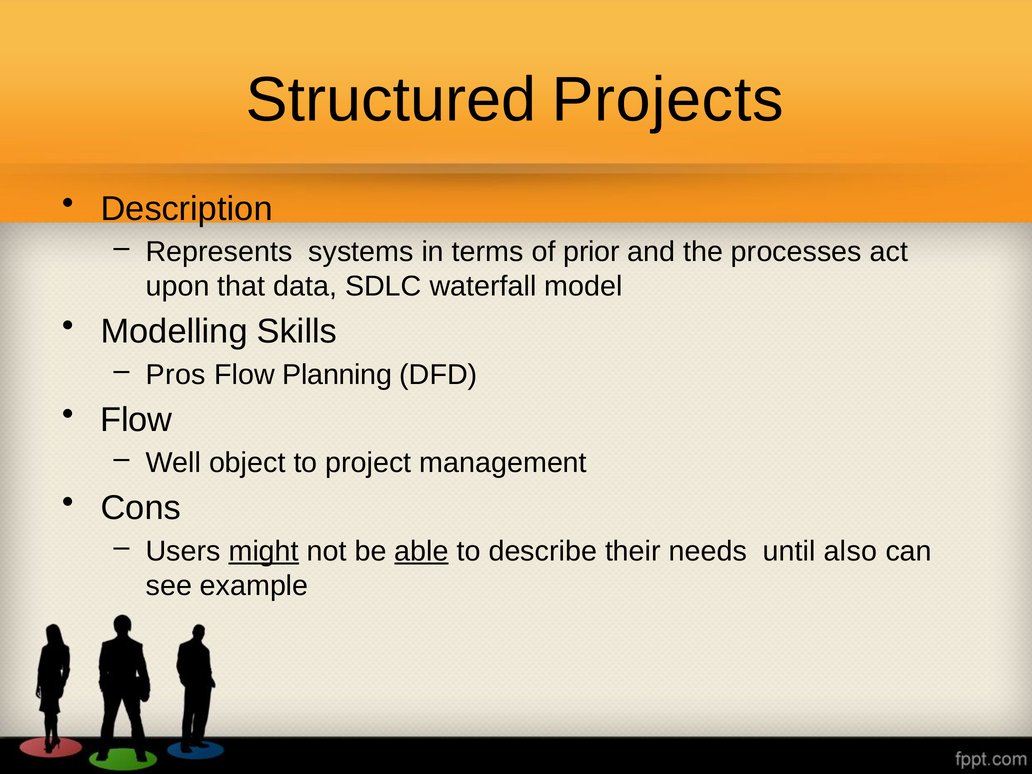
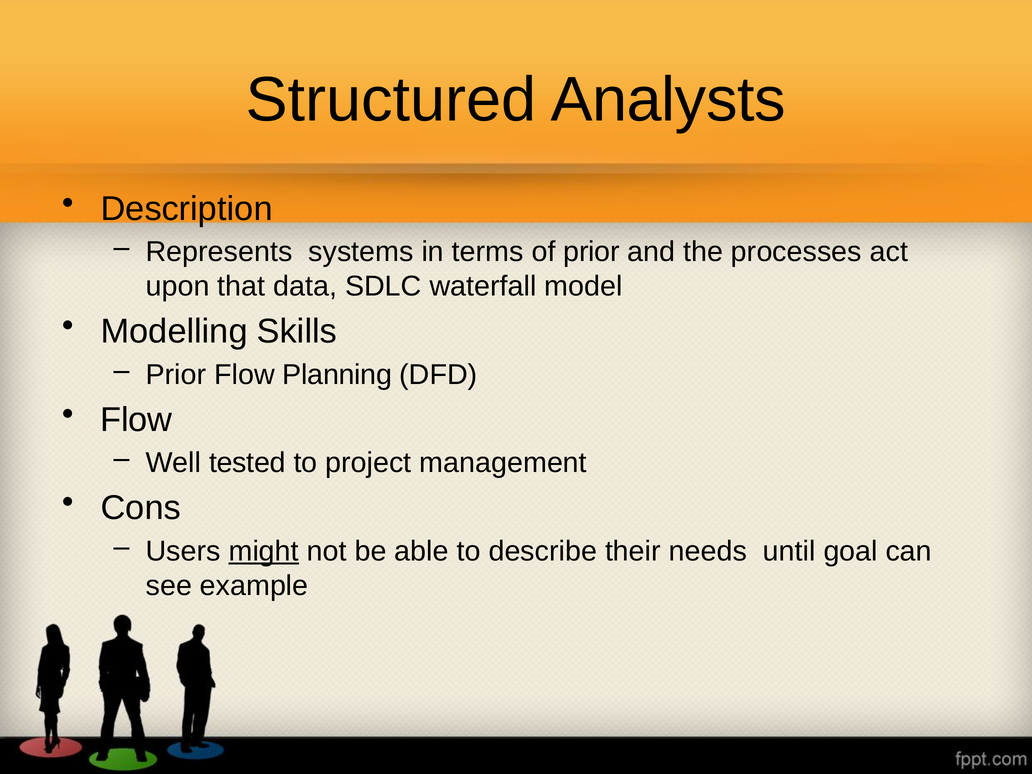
Projects: Projects -> Analysts (668, 100)
Pros: Pros -> Prior (176, 375)
object: object -> tested (247, 463)
able underline: present -> none (422, 551)
also: also -> goal (851, 551)
